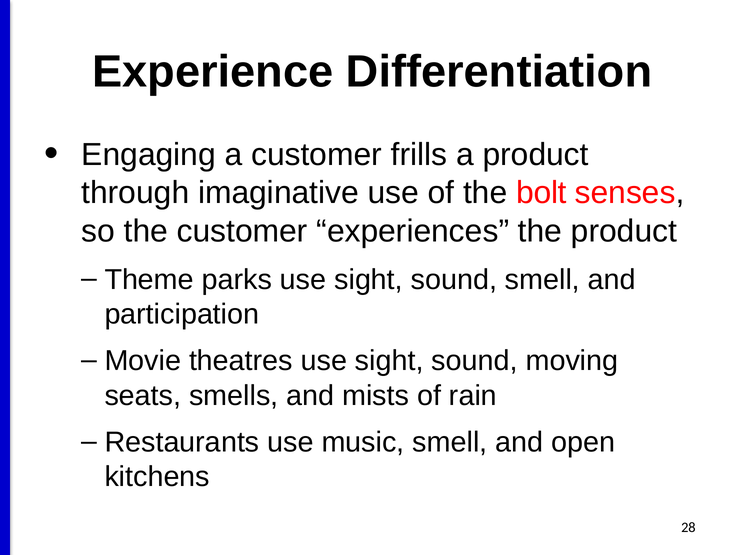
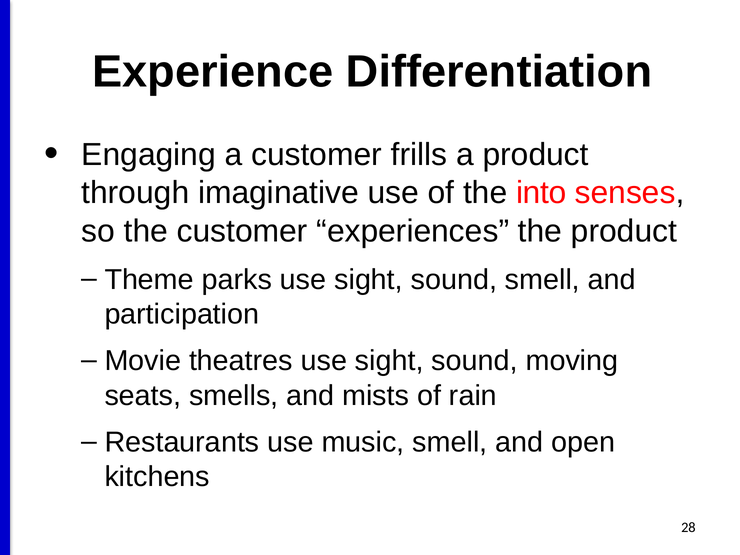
bolt: bolt -> into (541, 193)
